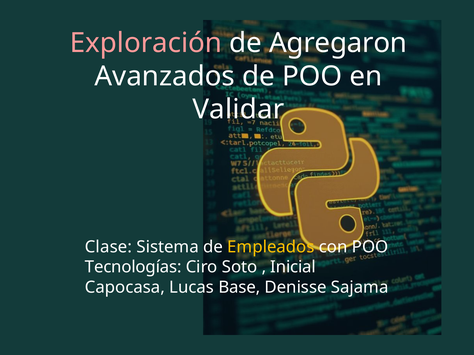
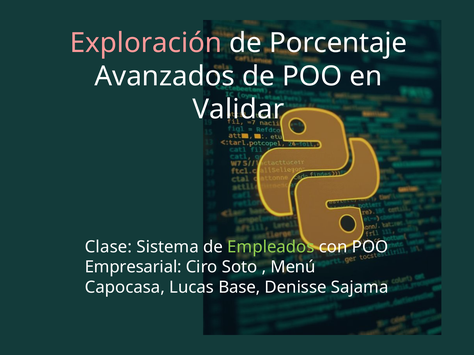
Agregaron: Agregaron -> Porcentaje (338, 43)
Empleados colour: yellow -> light green (271, 247)
Tecnologías: Tecnologías -> Empresarial (133, 267)
Inicial: Inicial -> Menú (293, 267)
